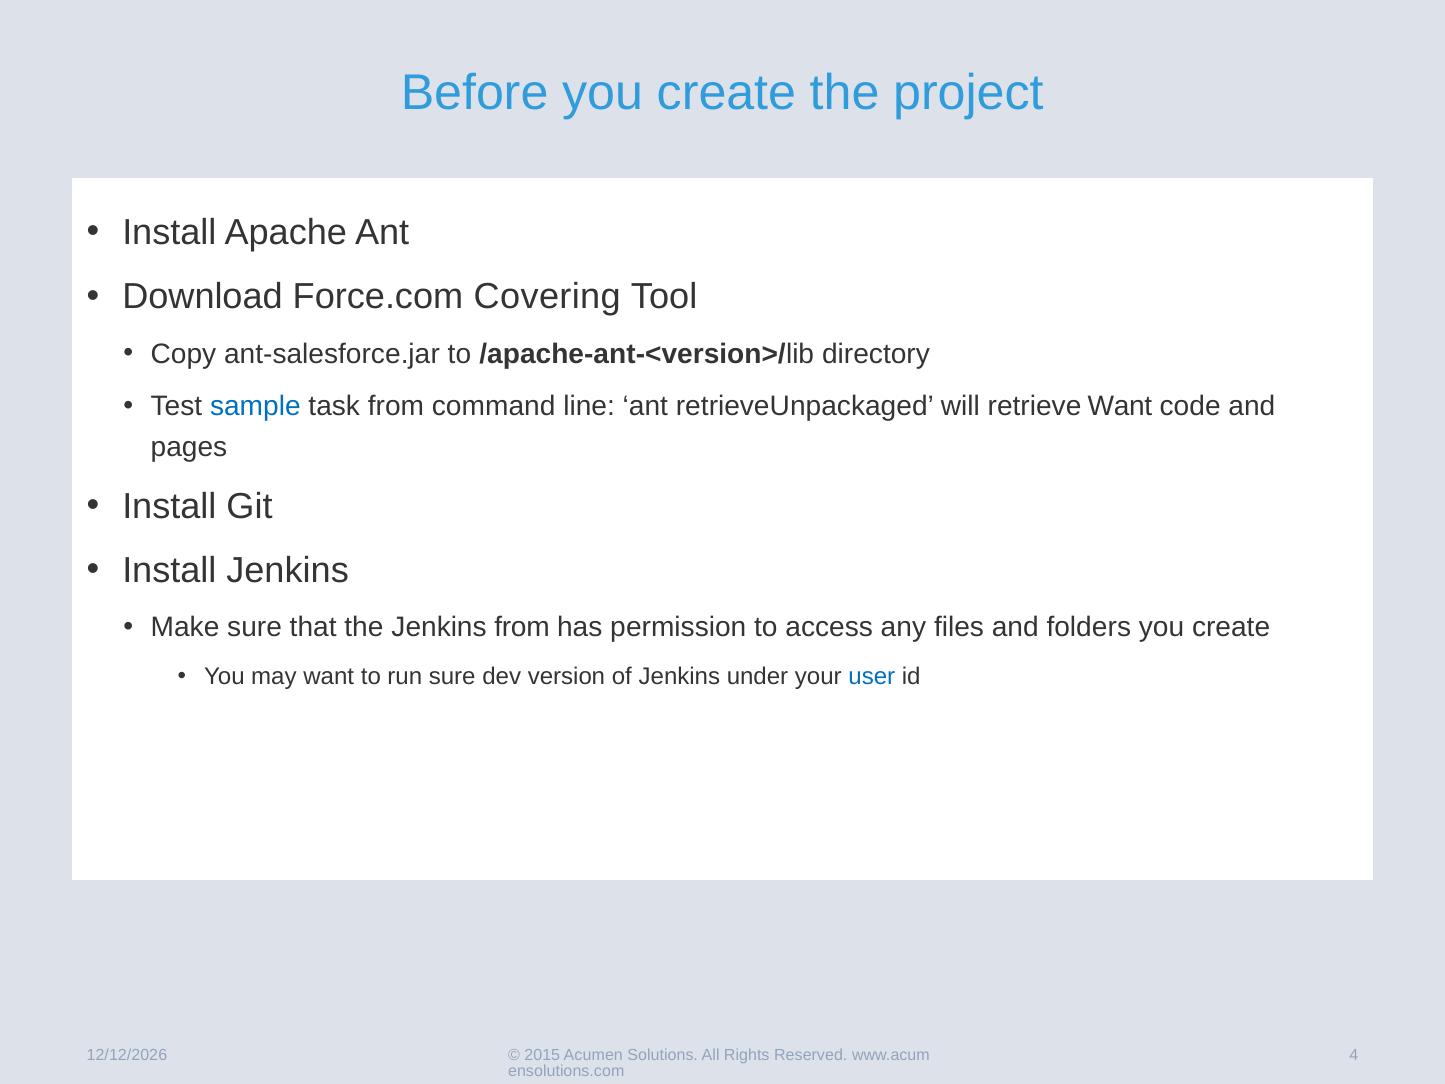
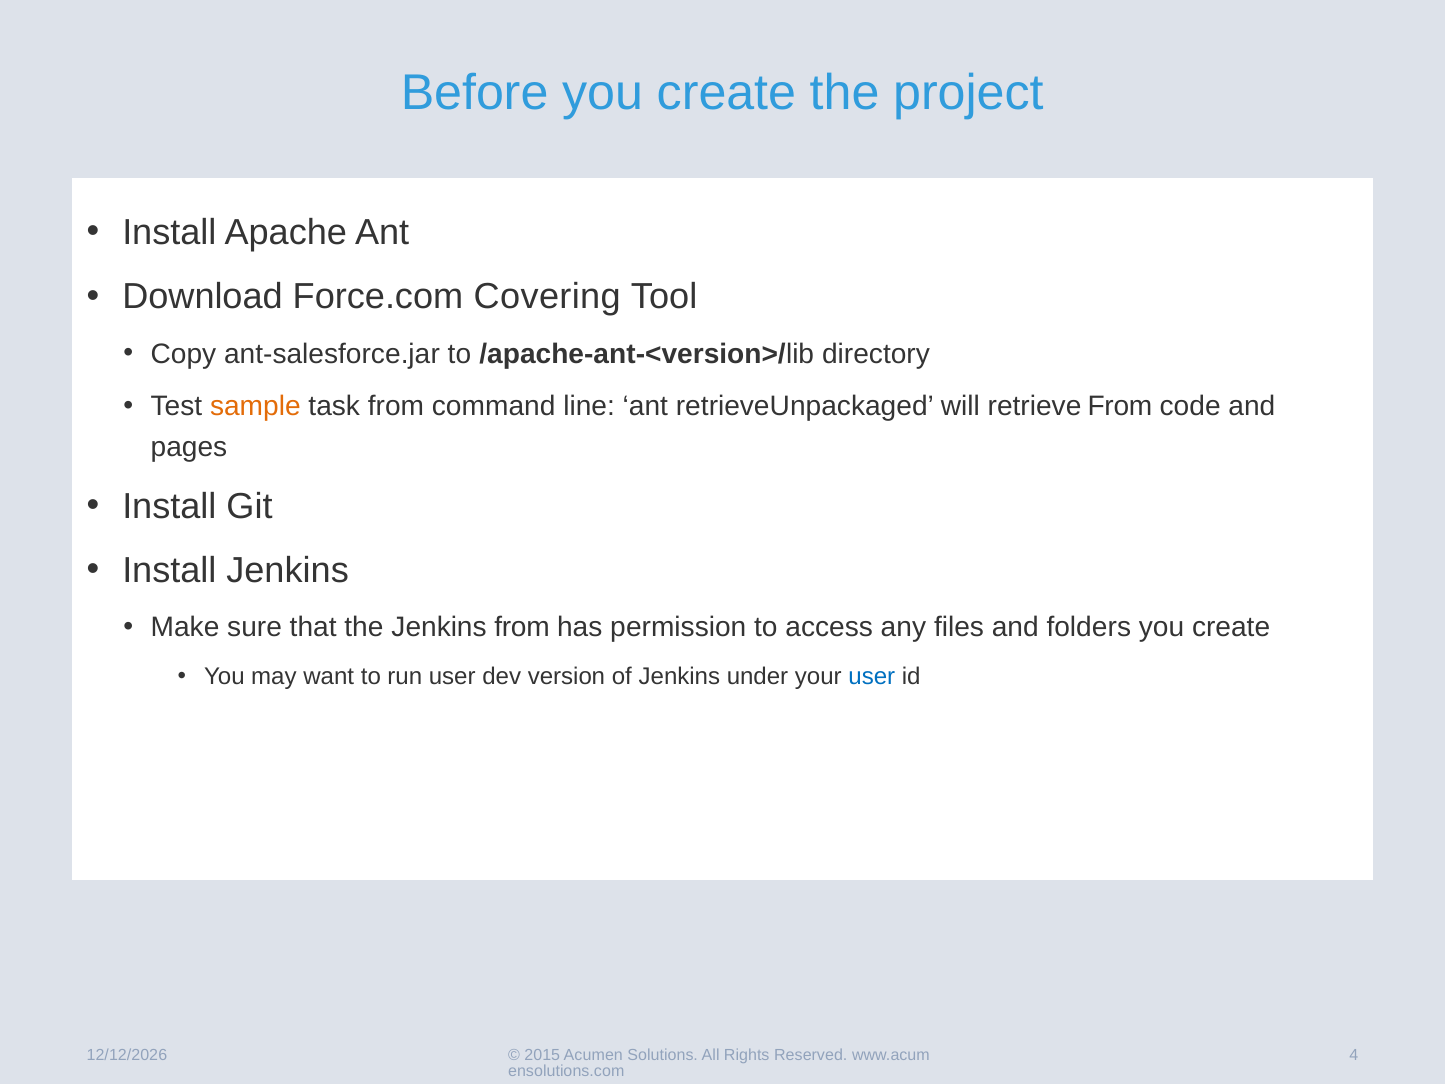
sample colour: blue -> orange (255, 406)
retrieve Want: Want -> From (1120, 406)
run sure: sure -> user (452, 676)
